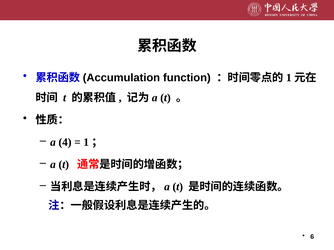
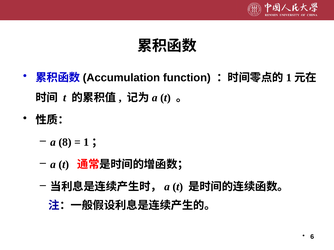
4: 4 -> 8 (65, 142)
